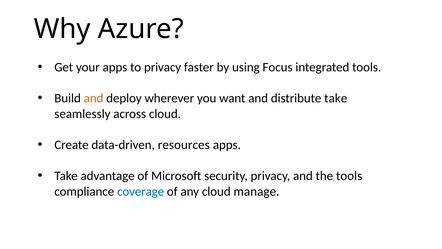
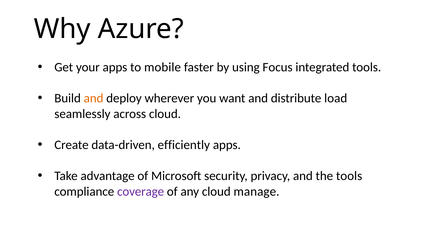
to privacy: privacy -> mobile (163, 67)
distribute take: take -> load (336, 98)
resources: resources -> efficiently (184, 145)
coverage colour: blue -> purple (141, 191)
